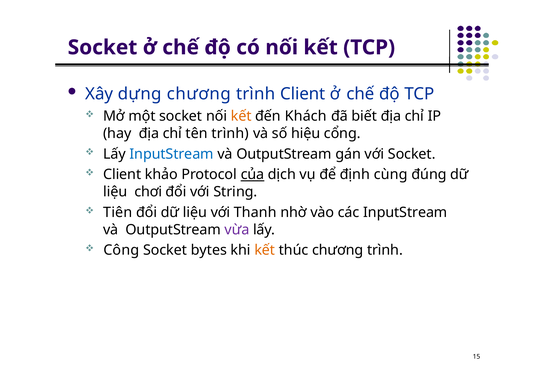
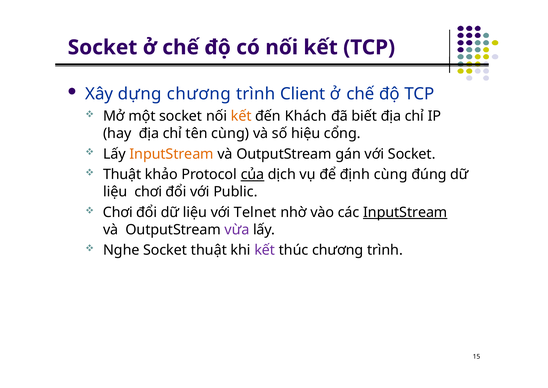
tên trình: trình -> cùng (230, 133)
InputStream colour: blue -> orange (172, 154)
Client: Client -> Thuật (122, 174)
String: String -> Public (235, 192)
Tiên: Tiên -> Chơi (118, 212)
Thanh: Thanh -> Telnet (255, 212)
InputStream underline: none -> present (405, 212)
Công: Công -> Nghe (121, 250)
Socket bytes: bytes -> thuật (209, 250)
kết colour: orange -> purple (265, 250)
